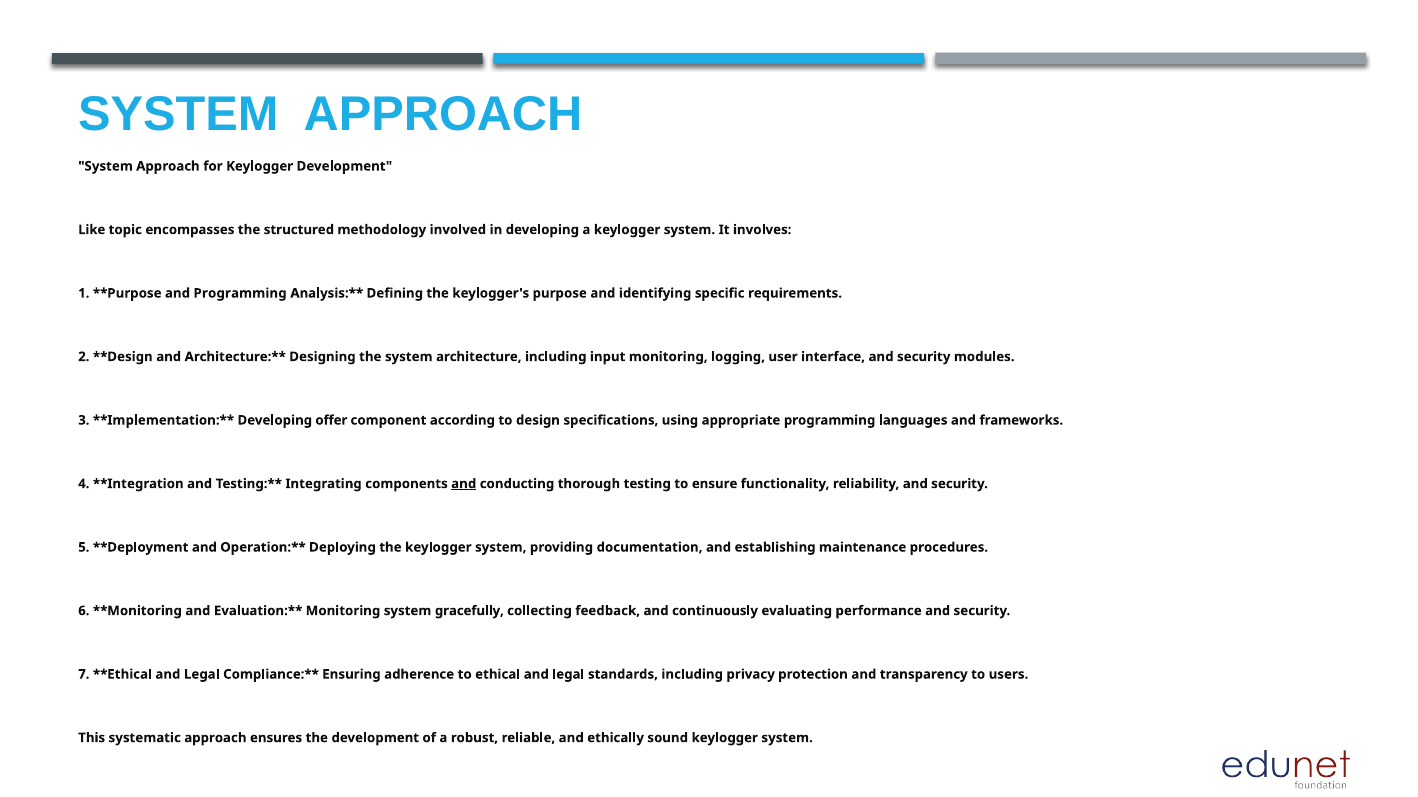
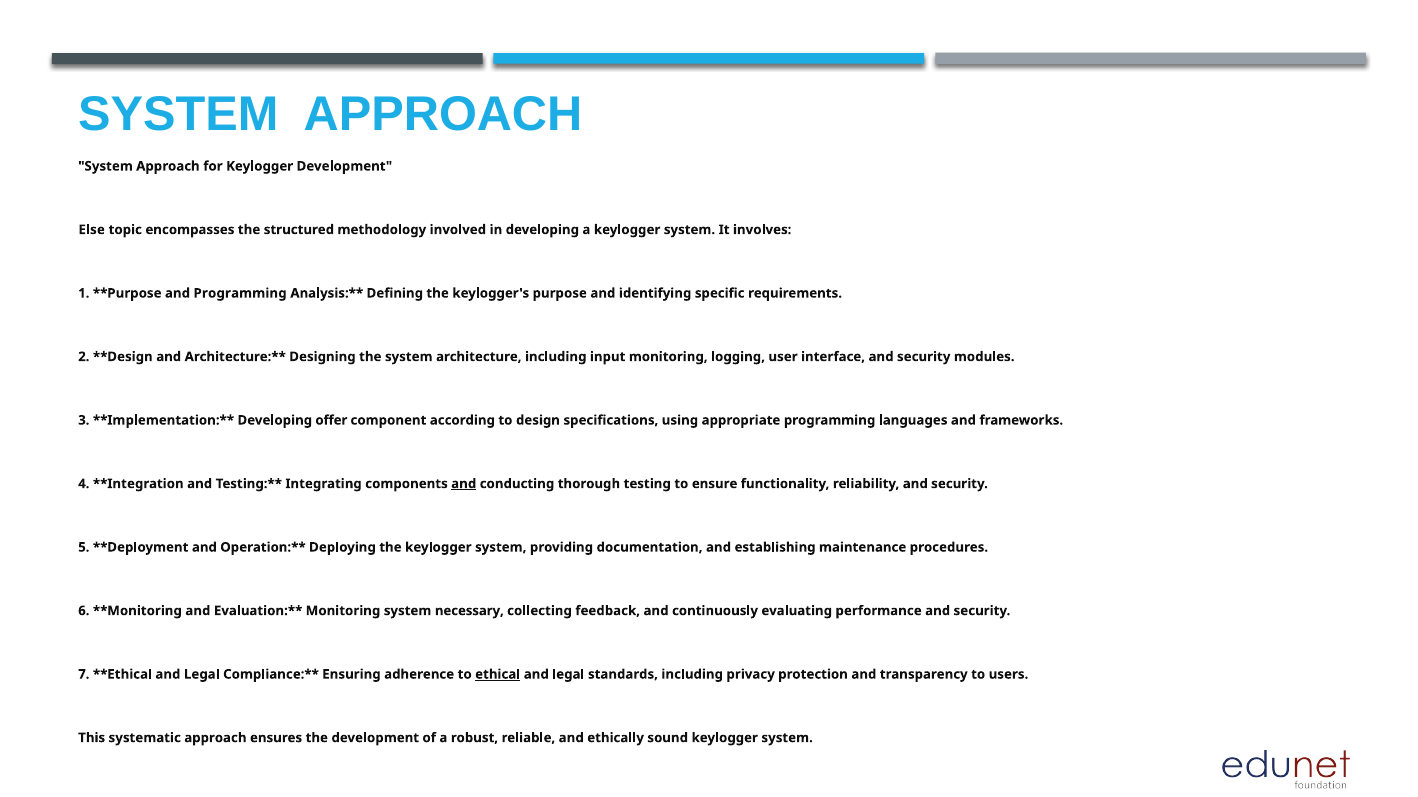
Like: Like -> Else (92, 230)
gracefully: gracefully -> necessary (469, 611)
ethical underline: none -> present (498, 675)
